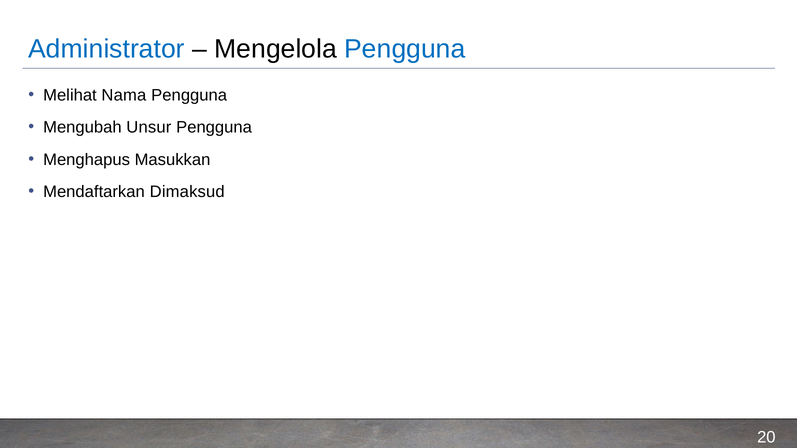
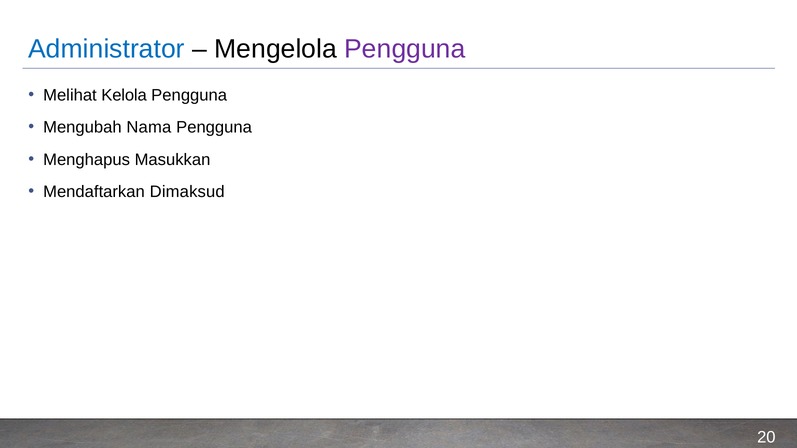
Pengguna colour: blue -> purple (405, 49)
Nama: Nama -> Kelola (124, 95)
Unsur: Unsur -> Nama (149, 127)
